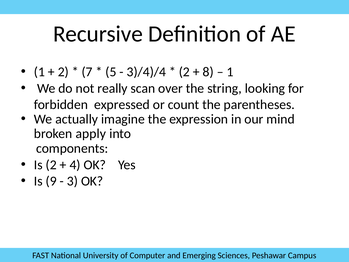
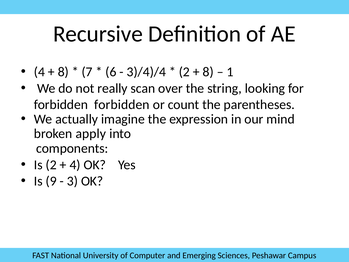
1: 1 -> 4 (39, 72)
2: 2 -> 8 (63, 72)
5: 5 -> 6 (111, 72)
forbidden expressed: expressed -> forbidden (122, 104)
